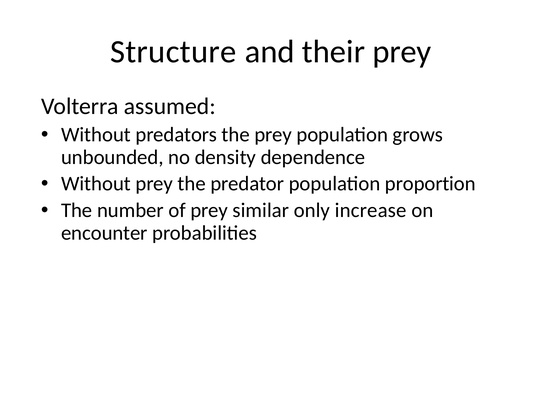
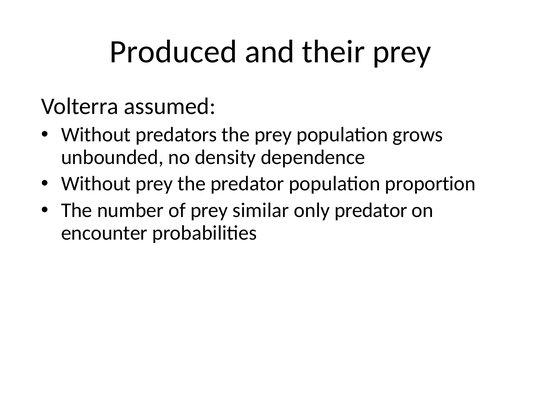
Structure: Structure -> Produced (173, 52)
only increase: increase -> predator (371, 210)
